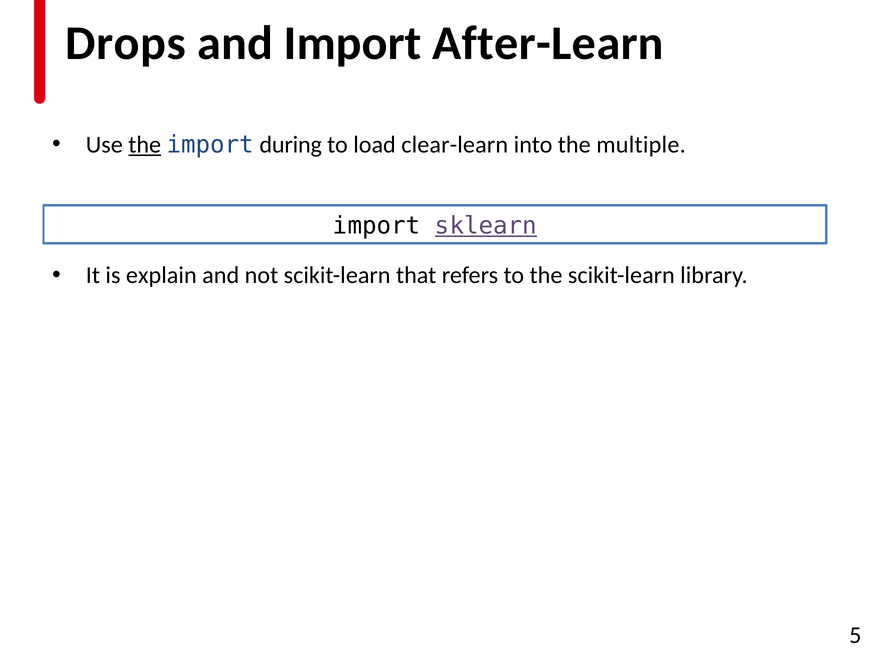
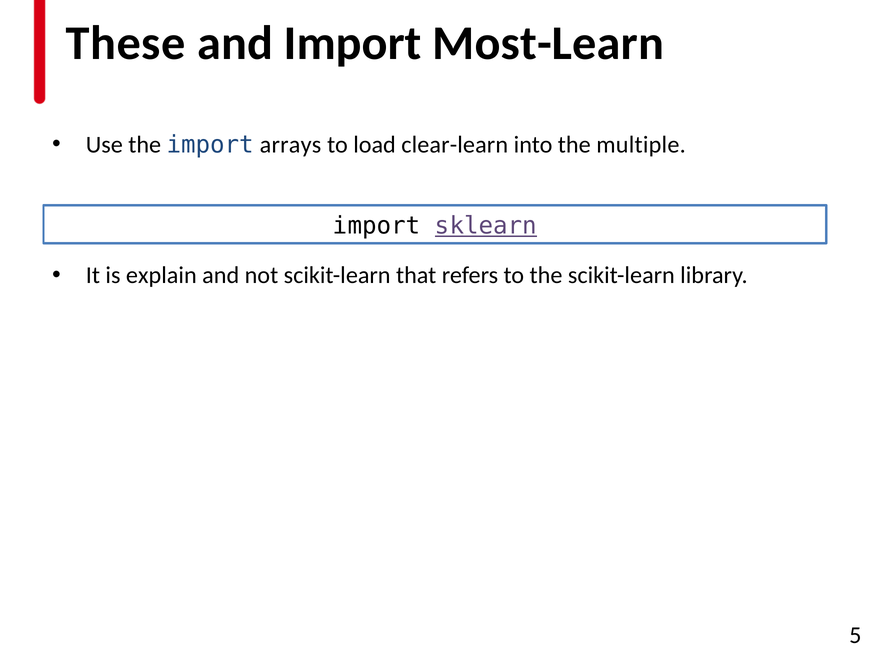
Drops: Drops -> These (126, 43)
After-Learn: After-Learn -> Most-Learn (548, 43)
the underline: present -> none (145, 145)
during: during -> arrays (290, 145)
